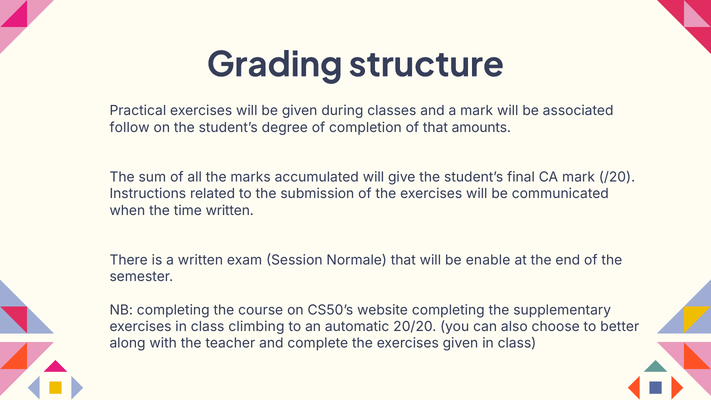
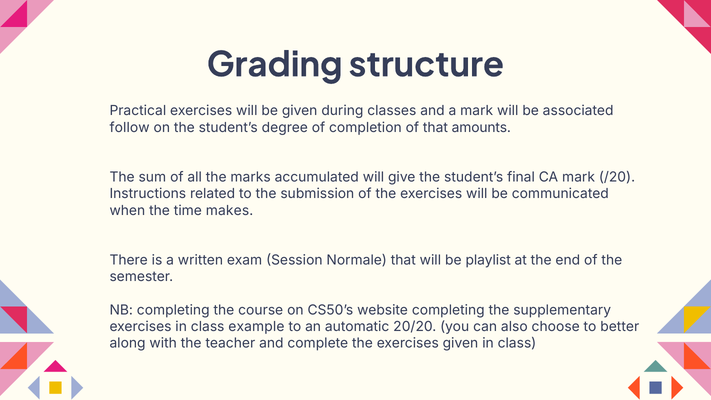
time written: written -> makes (230, 211)
enable: enable -> playlist (488, 260)
climbing: climbing -> example (256, 327)
